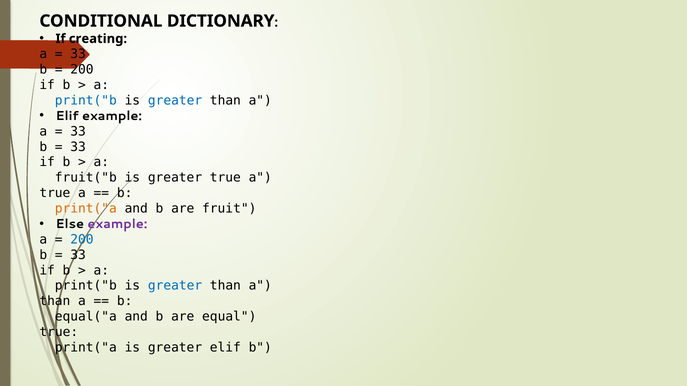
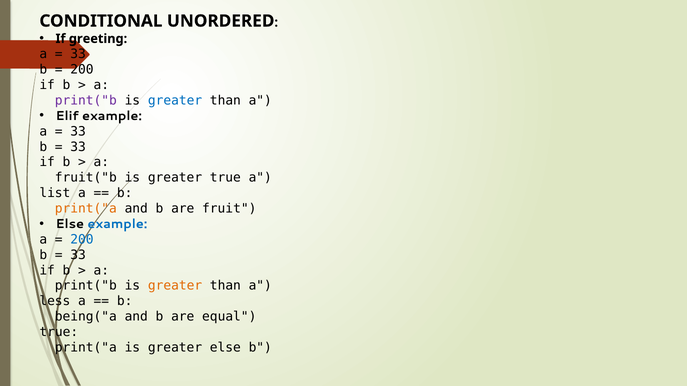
DICTIONARY: DICTIONARY -> UNORDERED (221, 21)
creating: creating -> greeting (98, 39)
print("b colour: blue -> purple (86, 101)
true: true -> list (55, 193)
example colour: purple -> blue (117, 224)
greater colour: blue -> orange (175, 286)
than: than -> less (55, 302)
equal("a: equal("a -> being("a (86, 317)
greater elif: elif -> else (225, 348)
